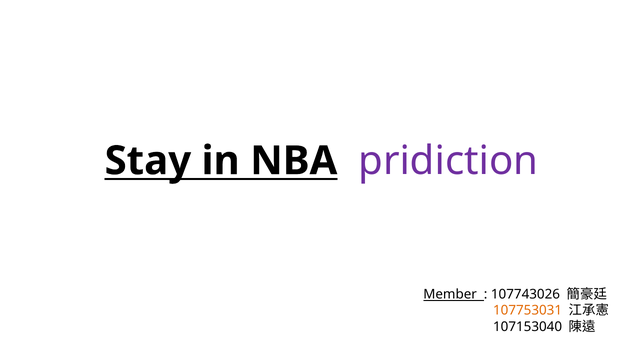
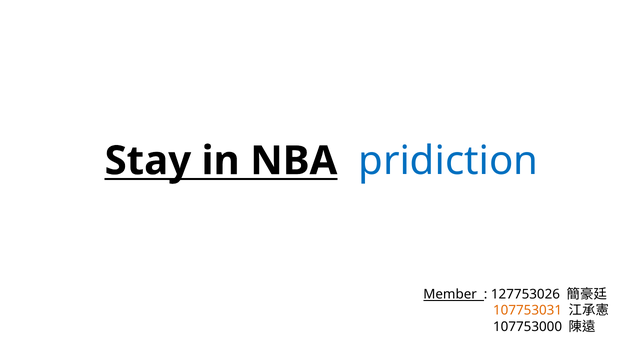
pridiction colour: purple -> blue (448, 161)
107743026: 107743026 -> 127753026 (525, 294)
107153040: 107153040 -> 107753000 (528, 326)
